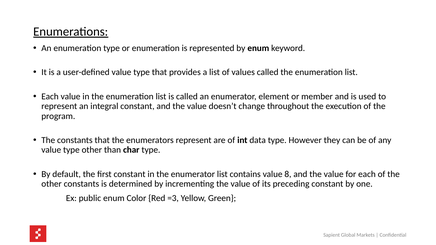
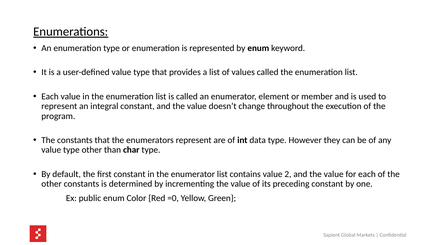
8: 8 -> 2 (288, 174)
=3: =3 -> =0 (173, 199)
